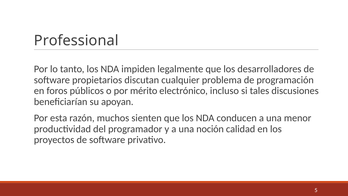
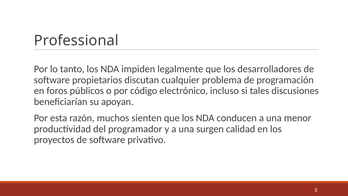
mérito: mérito -> código (144, 91)
noción: noción -> surgen (210, 129)
